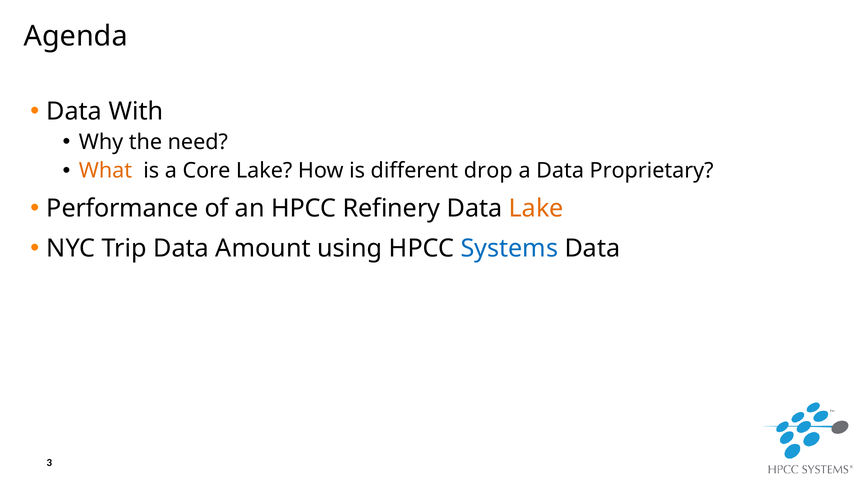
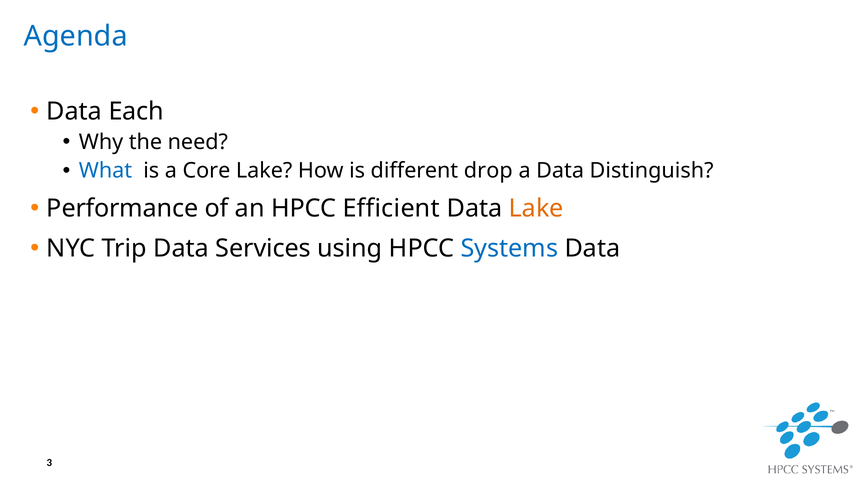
Agenda colour: black -> blue (76, 36)
With: With -> Each (136, 112)
What colour: orange -> blue (105, 171)
Proprietary: Proprietary -> Distinguish (652, 171)
Refinery: Refinery -> Efficient (391, 209)
Amount: Amount -> Services (263, 249)
